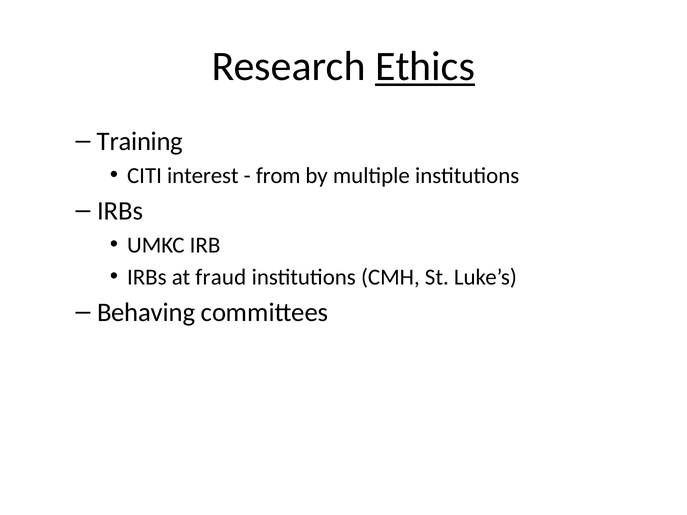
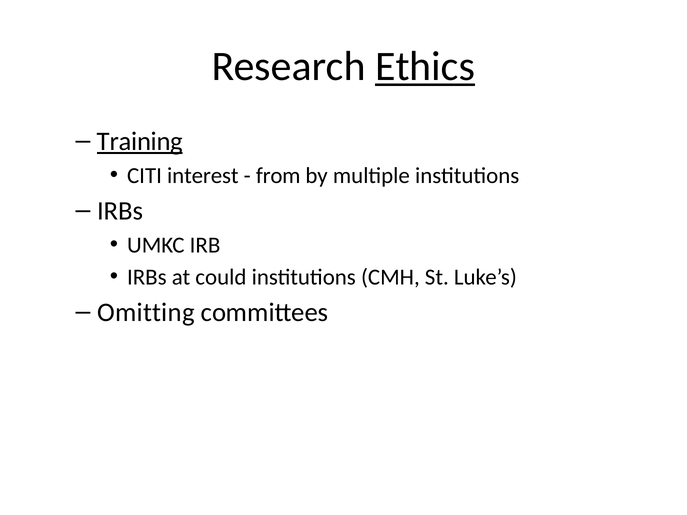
Training underline: none -> present (140, 142)
fraud: fraud -> could (221, 277)
Behaving: Behaving -> Omitting (146, 313)
